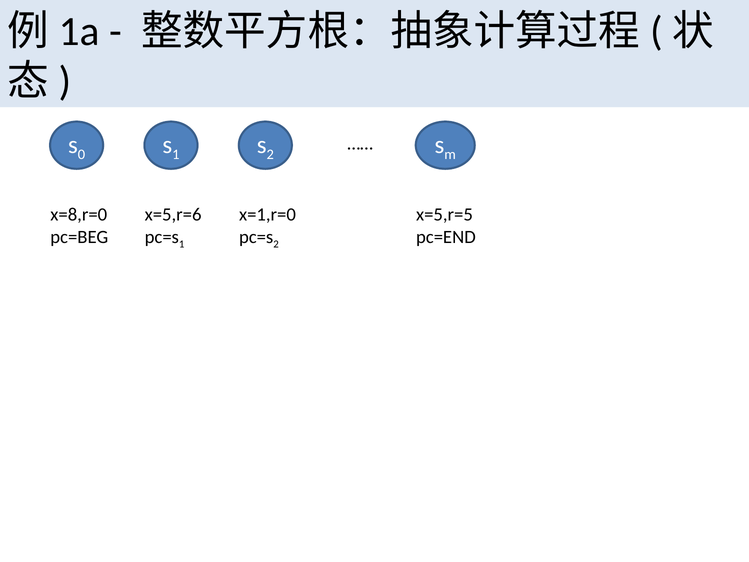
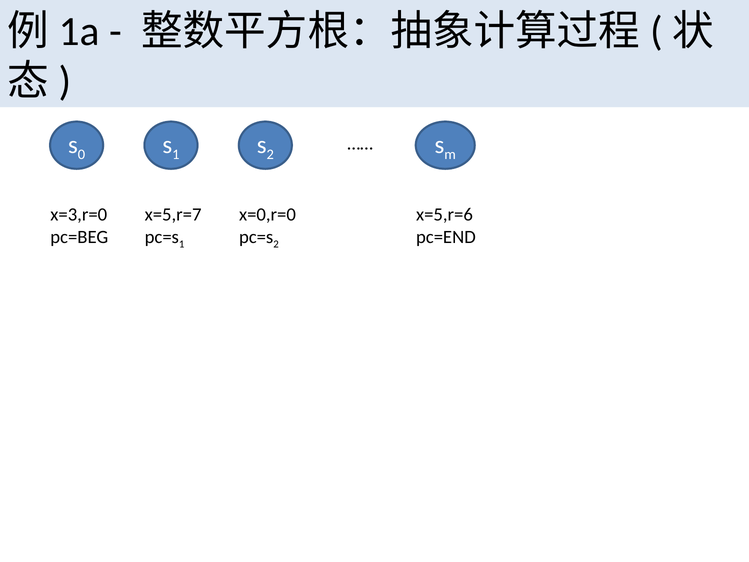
x=8,r=0: x=8,r=0 -> x=3,r=0 (79, 215)
x=5,r=6: x=5,r=6 -> x=5,r=7 (173, 215)
x=1,r=0: x=1,r=0 -> x=0,r=0 (267, 215)
x=5,r=5: x=5,r=5 -> x=5,r=6 (444, 215)
